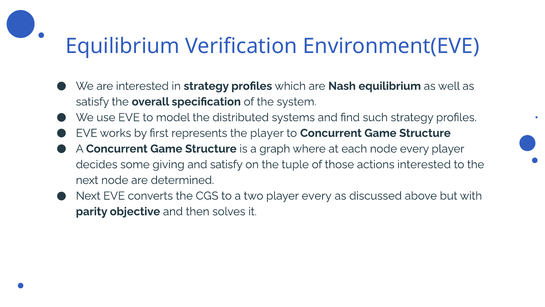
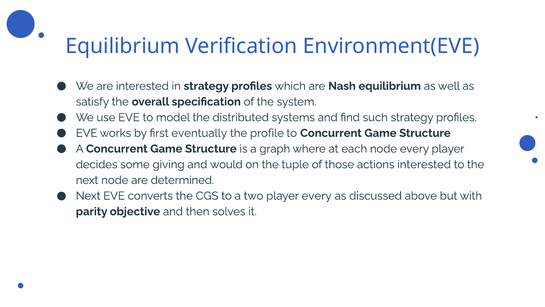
represents: represents -> eventually (199, 133)
the player: player -> profile (267, 133)
and satisfy: satisfy -> would (226, 164)
